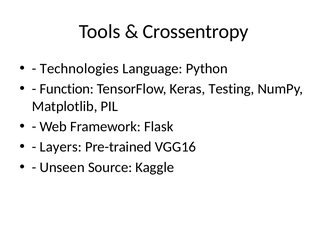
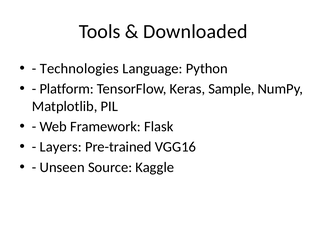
Crossentropy: Crossentropy -> Downloaded (195, 32)
Function: Function -> Platform (67, 89)
Testing: Testing -> Sample (231, 89)
